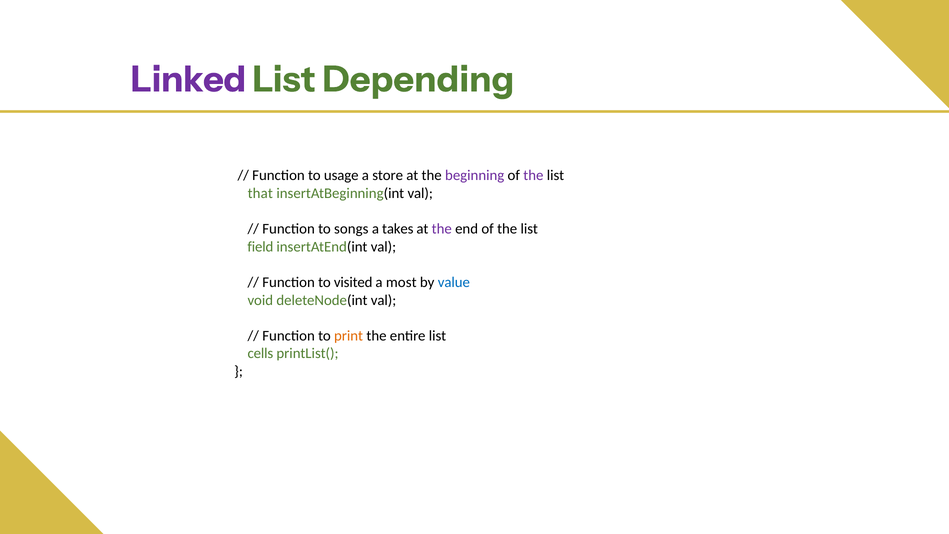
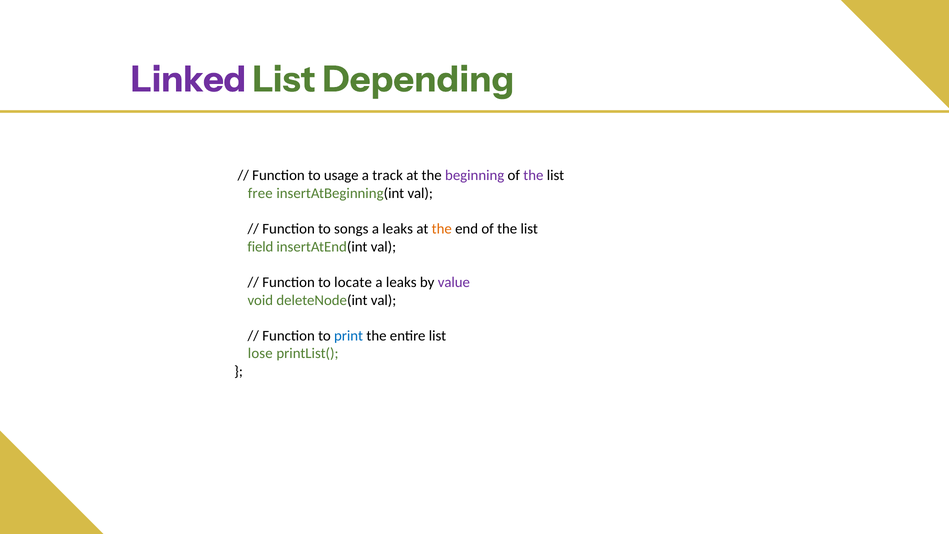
store: store -> track (388, 176)
that: that -> free (260, 193)
takes: takes -> leaks (398, 229)
the colour: purple -> orange (442, 229)
visited: visited -> locate (353, 282)
most: most -> leaks (401, 282)
value colour: blue -> purple (454, 282)
print colour: orange -> blue (349, 336)
cells: cells -> lose (260, 353)
